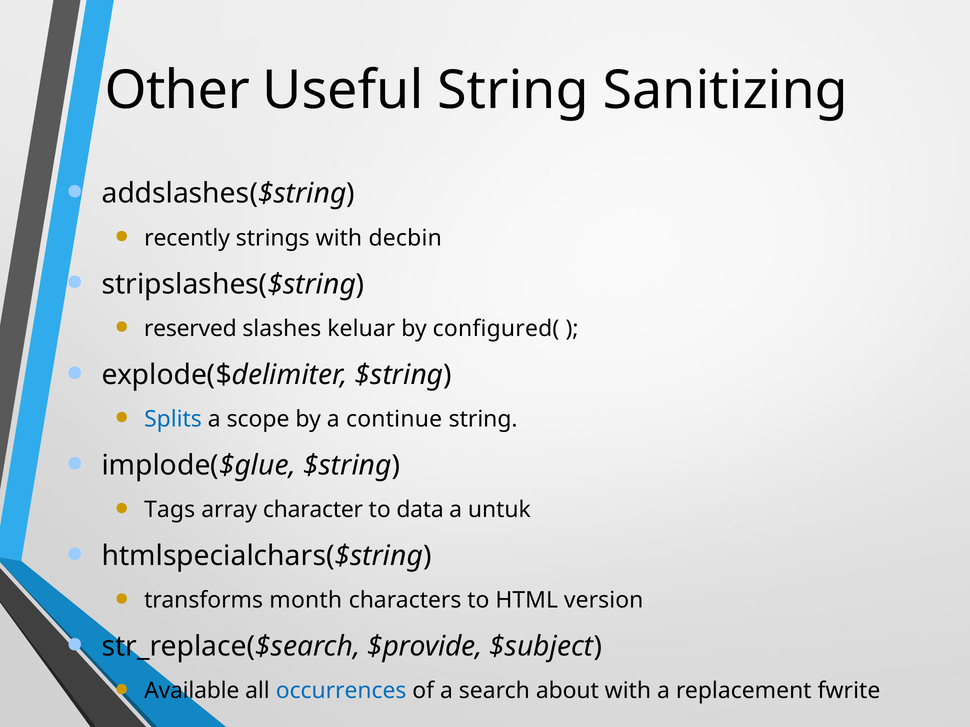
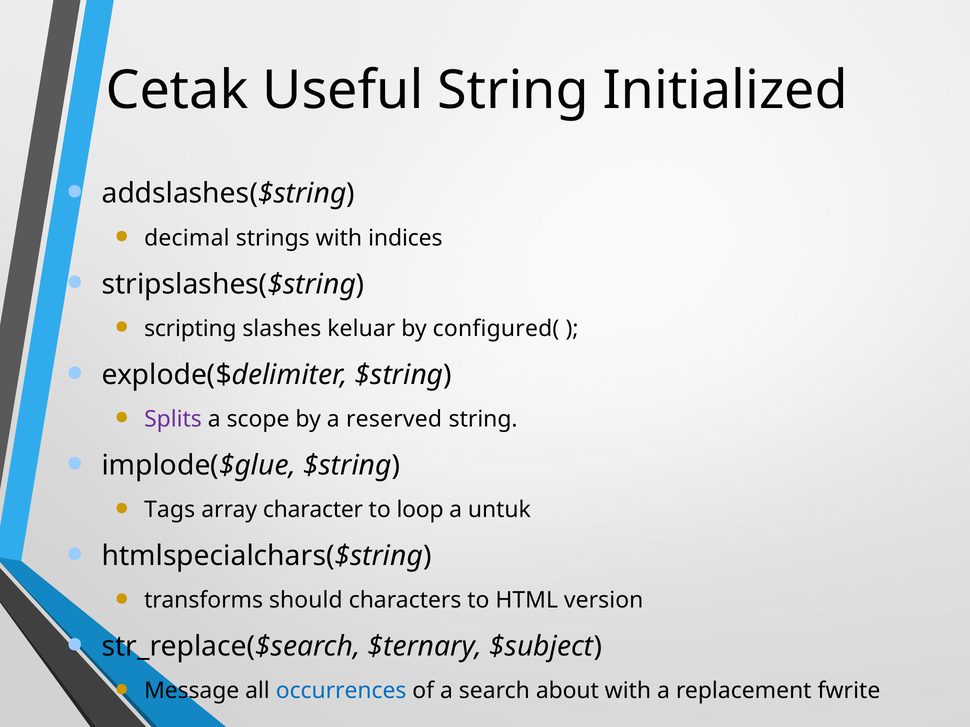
Other: Other -> Cetak (177, 90)
Sanitizing: Sanitizing -> Initialized (725, 90)
recently: recently -> decimal (187, 238)
decbin: decbin -> indices (405, 238)
reserved: reserved -> scripting (190, 329)
Splits colour: blue -> purple (173, 419)
continue: continue -> reserved (394, 419)
data: data -> loop (420, 510)
month: month -> should (306, 601)
$provide: $provide -> $ternary (425, 647)
Available: Available -> Message (192, 691)
